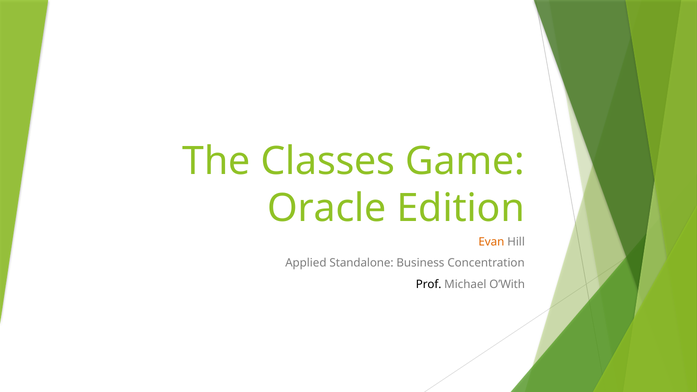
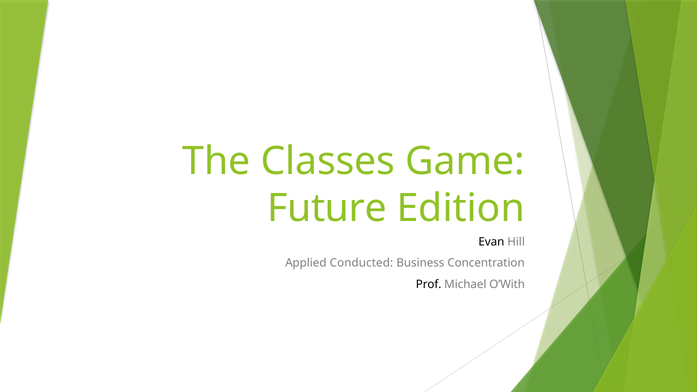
Oracle: Oracle -> Future (327, 208)
Evan colour: orange -> black (491, 242)
Standalone: Standalone -> Conducted (361, 263)
